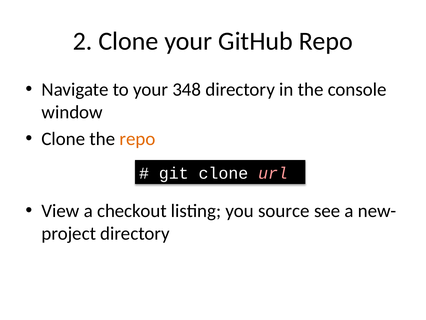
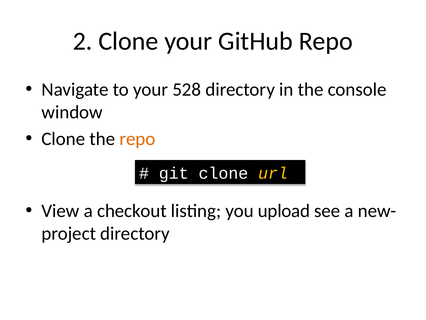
348: 348 -> 528 (187, 89)
url colour: pink -> yellow (273, 173)
source: source -> upload (284, 211)
